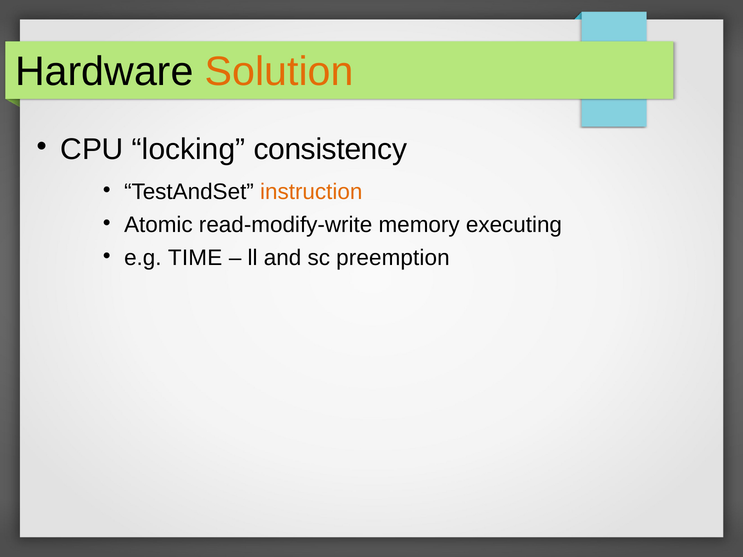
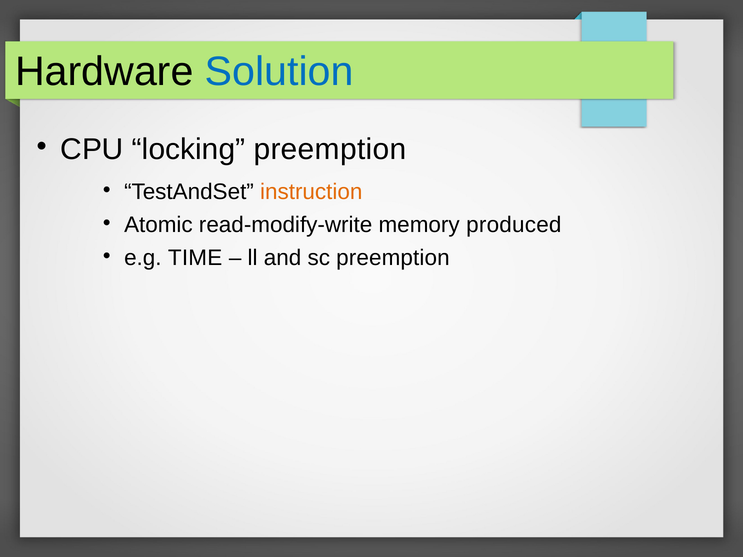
Solution colour: orange -> blue (279, 72)
locking consistency: consistency -> preemption (330, 149)
executing: executing -> produced (514, 225)
